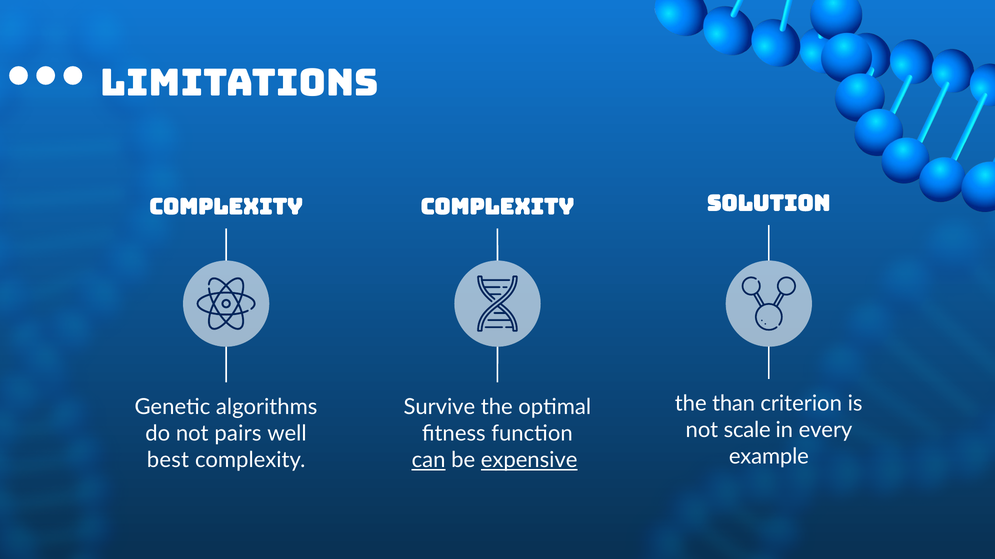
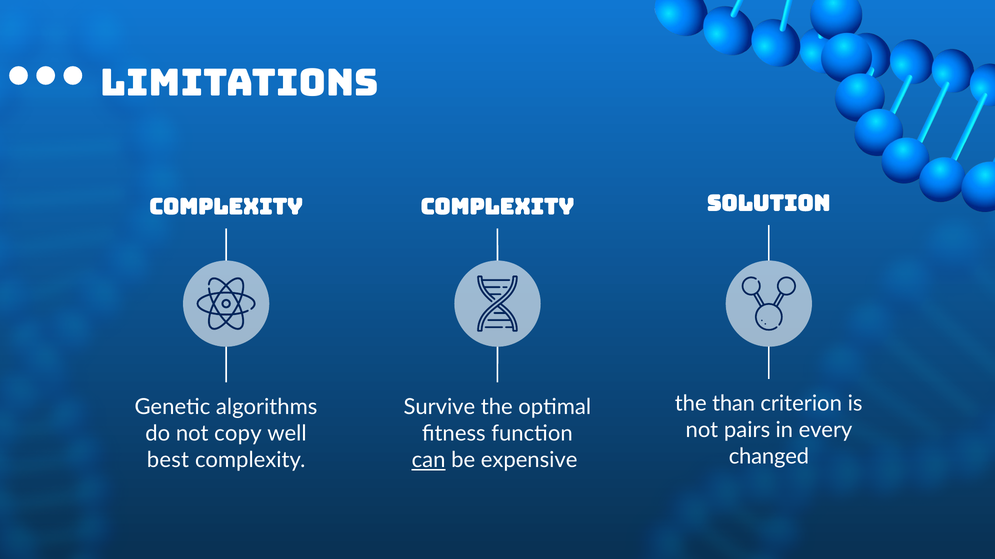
scale: scale -> pairs (747, 431)
pairs: pairs -> copy (238, 434)
example: example -> changed (769, 457)
expensive underline: present -> none (529, 461)
